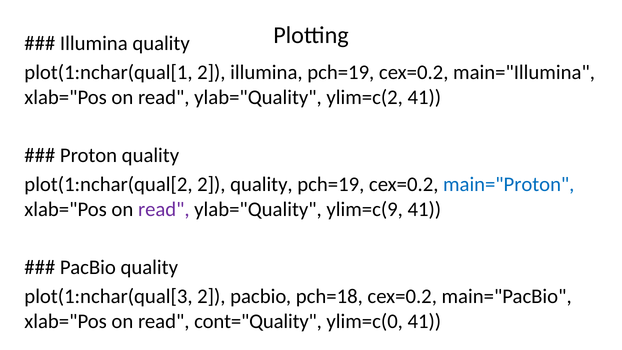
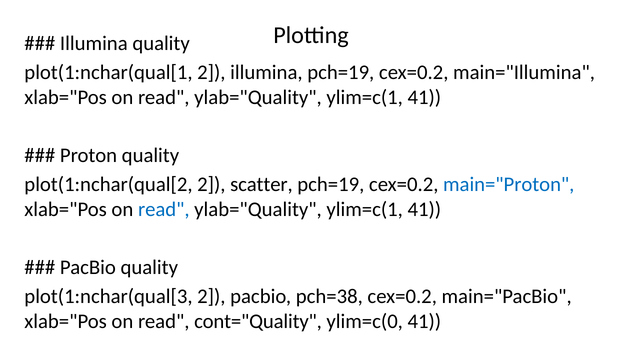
ylim=c(2: ylim=c(2 -> ylim=c(1 (365, 97)
2 quality: quality -> scatter (261, 184)
read colour: purple -> blue (164, 209)
ylim=c(9: ylim=c(9 -> ylim=c(1 (365, 209)
pch=18: pch=18 -> pch=38 (329, 296)
